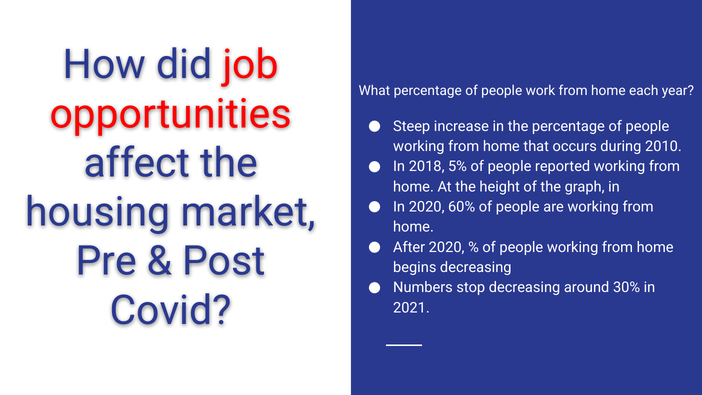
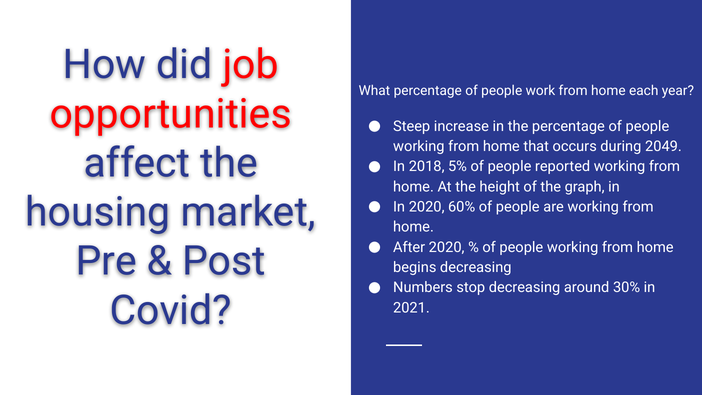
2010: 2010 -> 2049 (663, 146)
